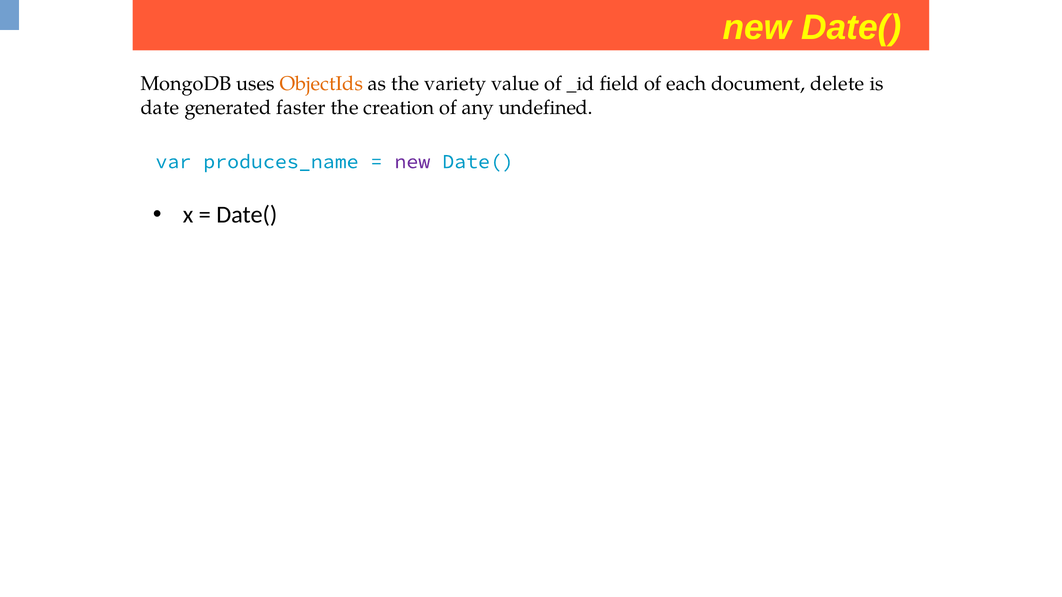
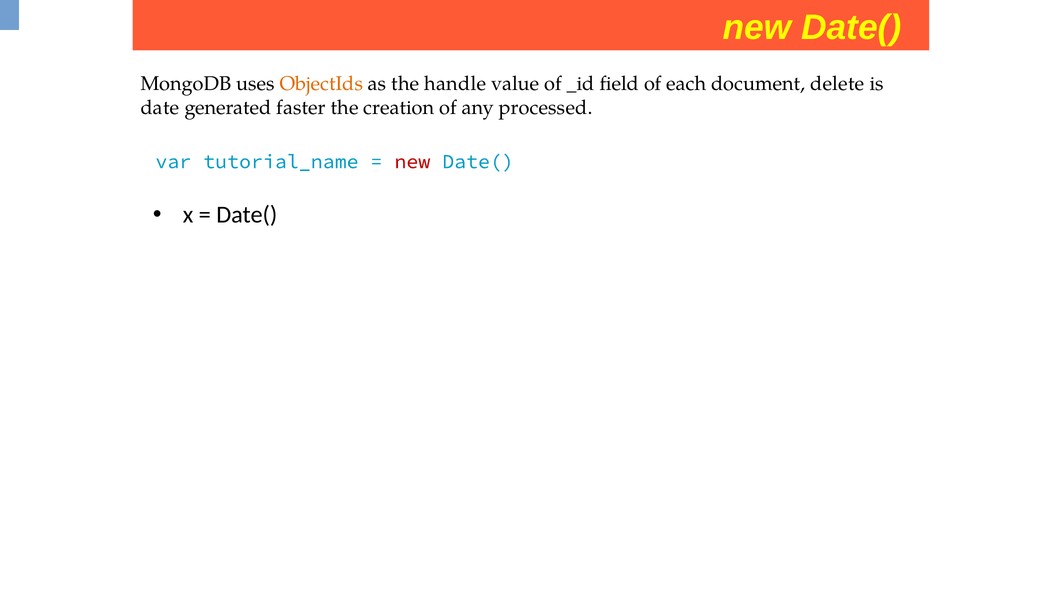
variety: variety -> handle (455, 84)
undefined: undefined -> processed (546, 108)
produces_name: produces_name -> tutorial_name (281, 162)
new colour: purple -> red (412, 162)
